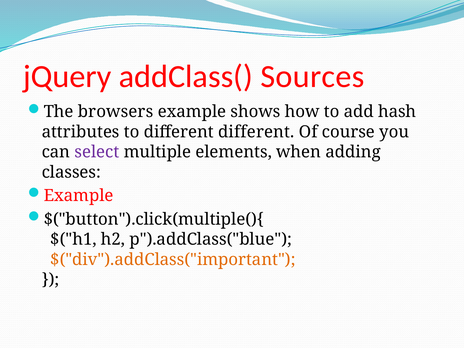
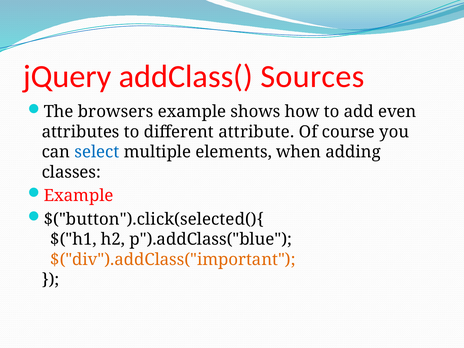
hash: hash -> even (397, 112)
different different: different -> attribute (256, 132)
select colour: purple -> blue (97, 152)
$("button").click(multiple(){: $("button").click(multiple(){ -> $("button").click(selected(){ (154, 219)
